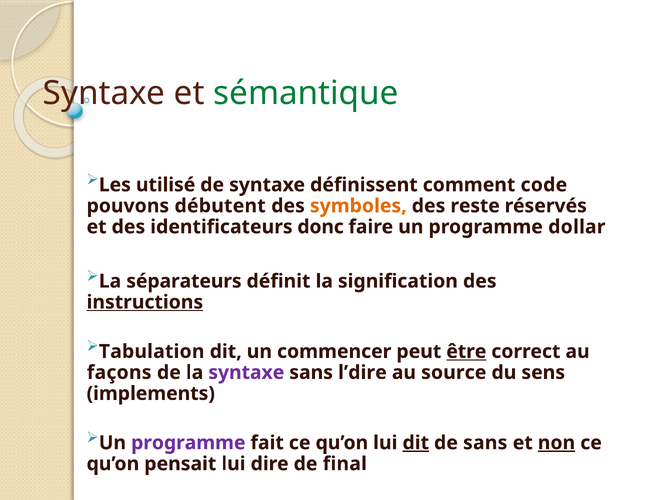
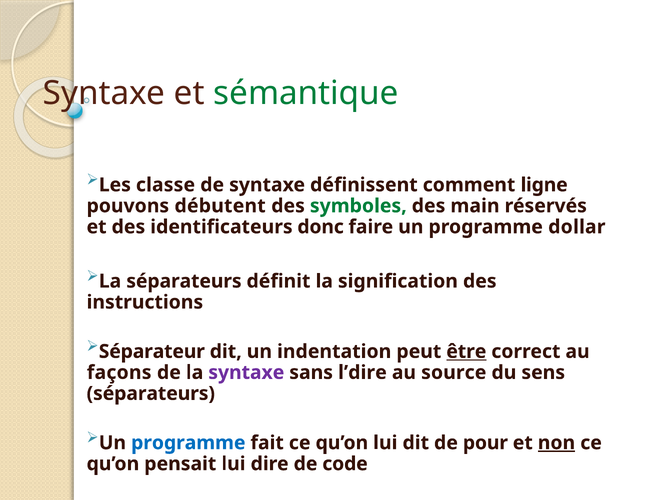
utilisé: utilisé -> classe (165, 185)
code: code -> ligne (544, 185)
symboles colour: orange -> green (358, 206)
reste: reste -> main (475, 206)
instructions underline: present -> none (145, 302)
Tabulation: Tabulation -> Séparateur (152, 351)
commencer: commencer -> indentation (334, 351)
implements: implements -> séparateurs (151, 393)
programme colour: purple -> blue (188, 442)
dit underline: present -> none (416, 442)
de sans: sans -> pour (485, 442)
final: final -> code (345, 463)
